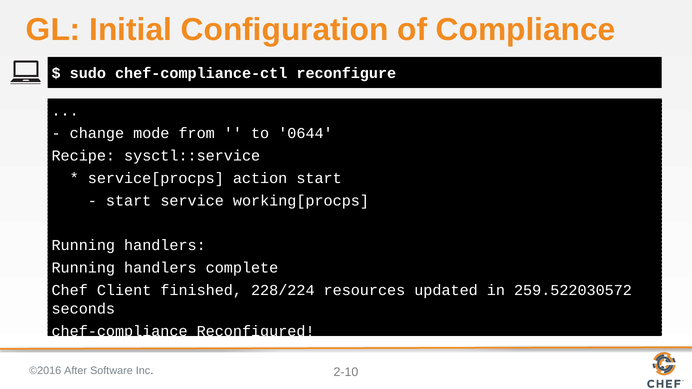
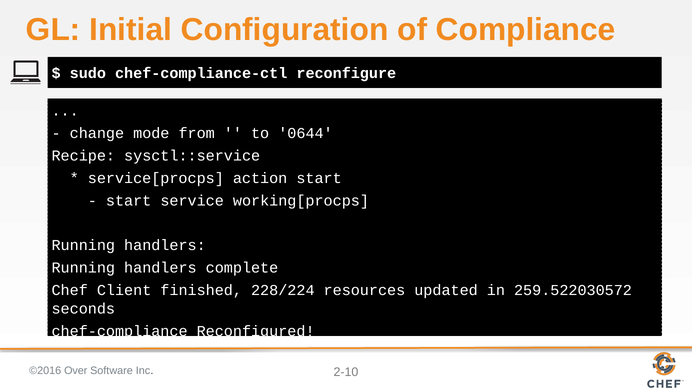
After: After -> Over (76, 371)
